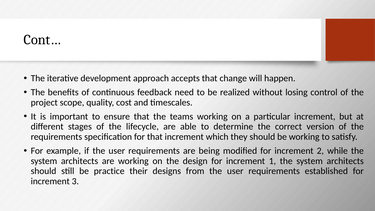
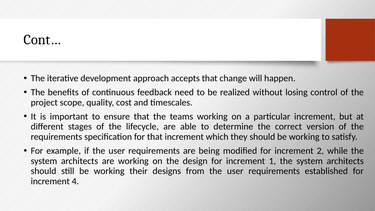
still be practice: practice -> working (109, 171)
3: 3 -> 4 (75, 181)
